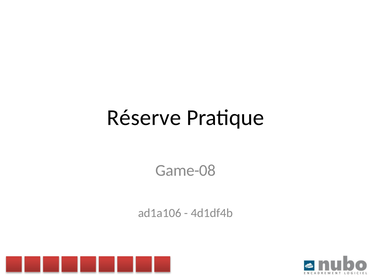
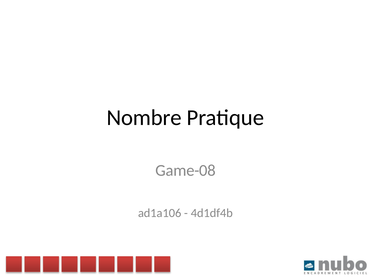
Réserve: Réserve -> Nombre (144, 118)
